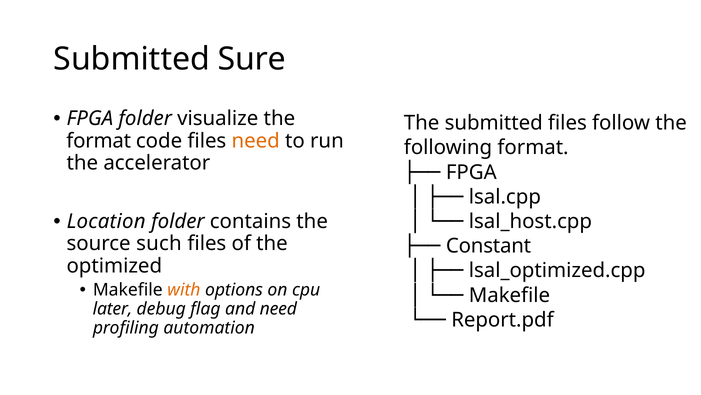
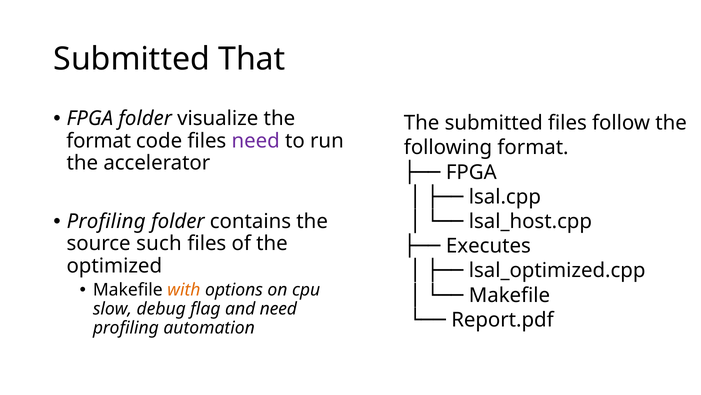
Sure: Sure -> That (252, 59)
need colour: orange -> purple (256, 141)
Location: Location -> Profiling (106, 221)
Constant: Constant -> Executes (488, 246)
later: later -> slow (112, 308)
